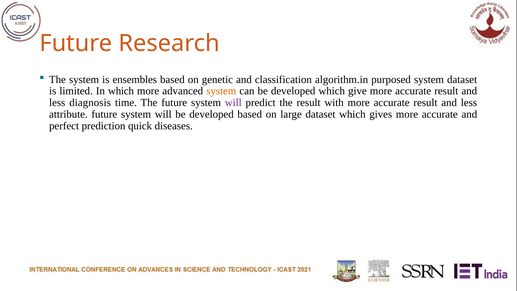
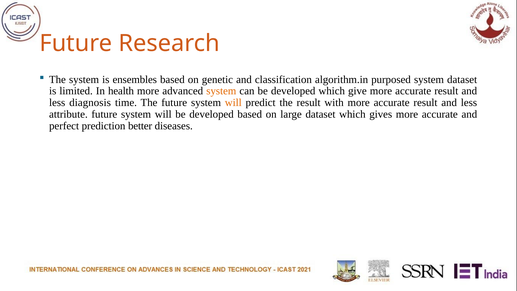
In which: which -> health (121, 91)
will colour: purple -> orange (233, 103)
quick: quick -> better (140, 126)
